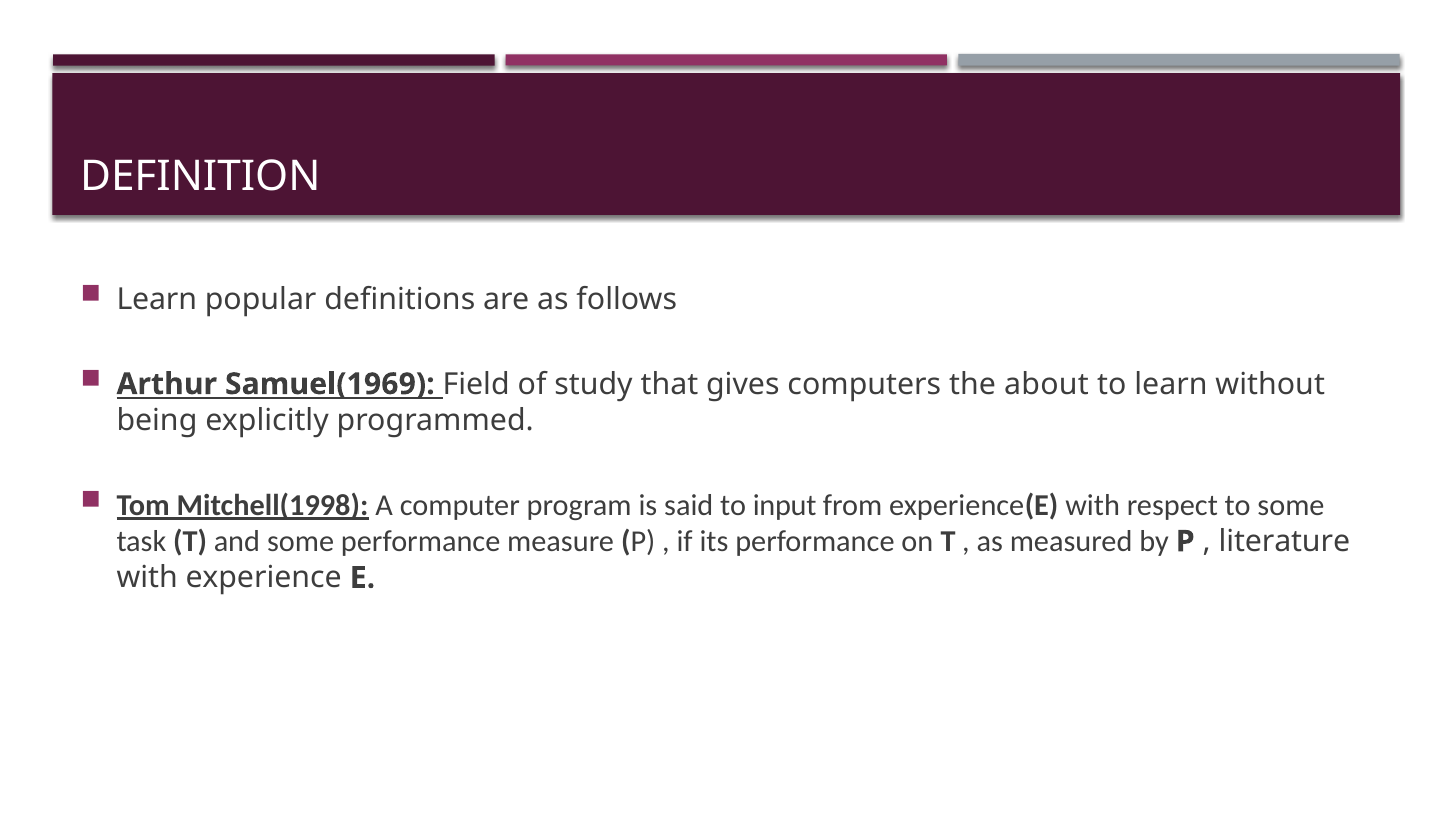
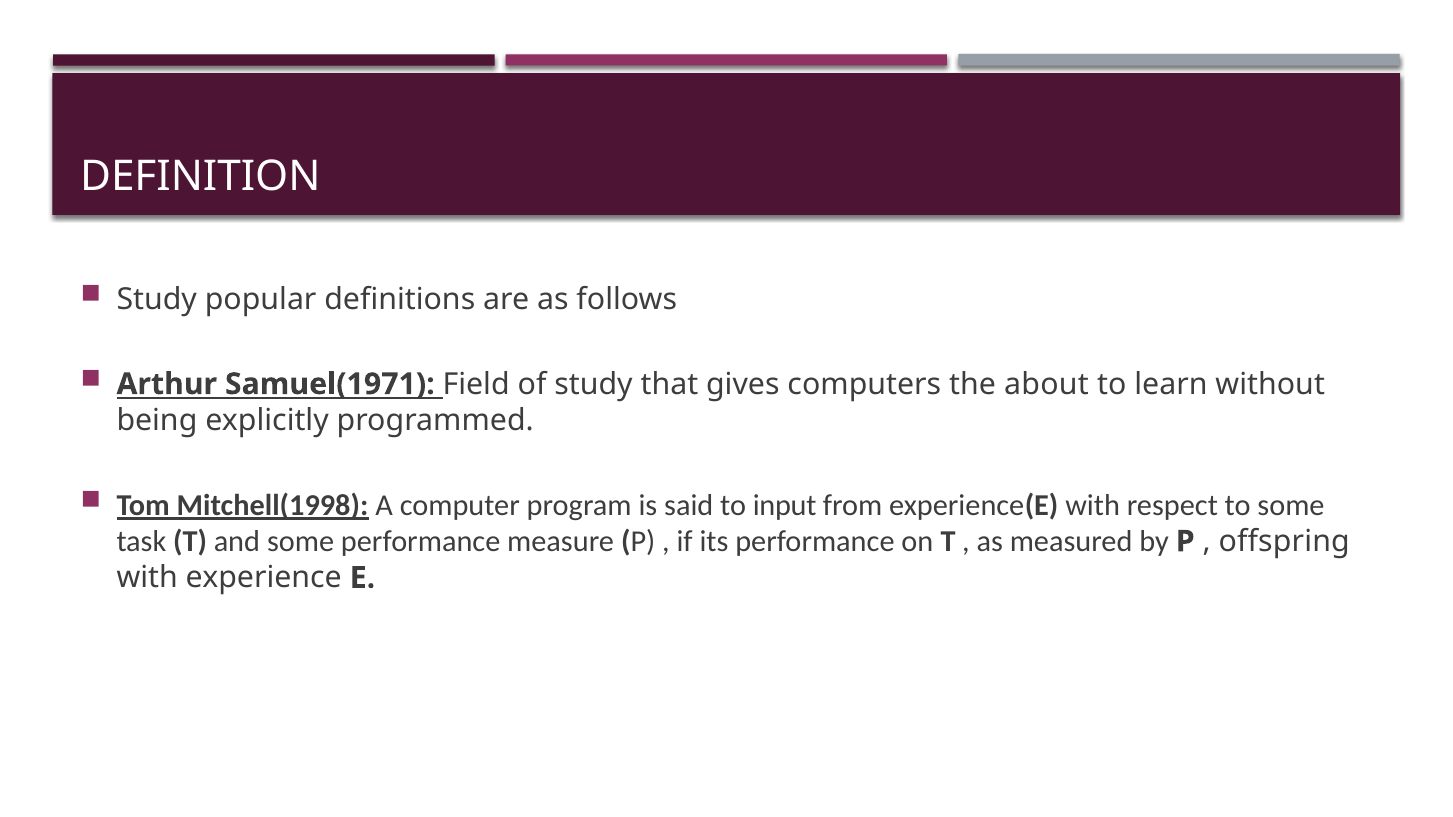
Learn: Learn -> Study (157, 299)
Samuel(1969: Samuel(1969 -> Samuel(1971 (330, 384)
literature: literature -> offspring (1284, 542)
